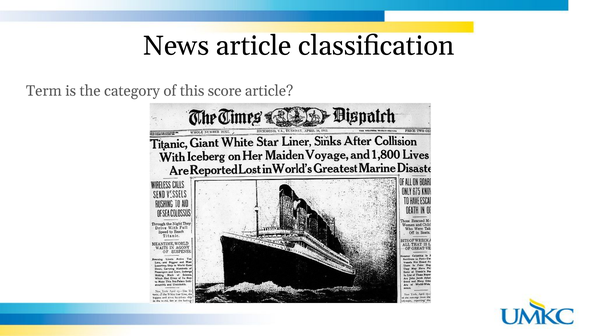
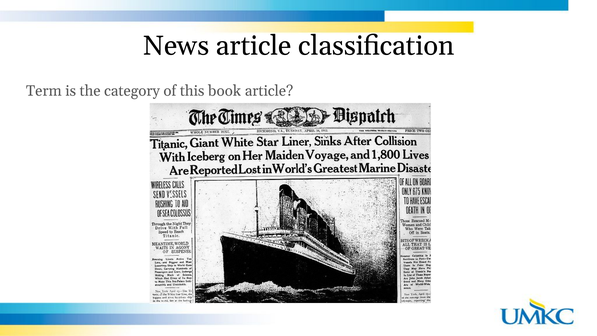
score: score -> book (225, 91)
